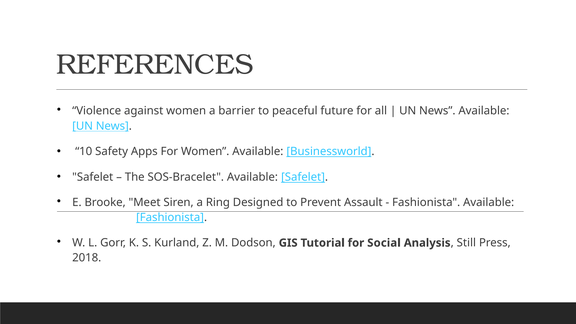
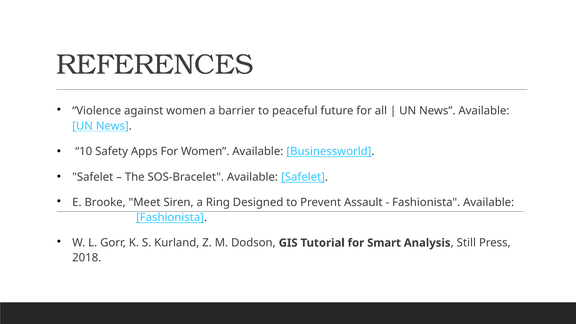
Social: Social -> Smart (384, 243)
